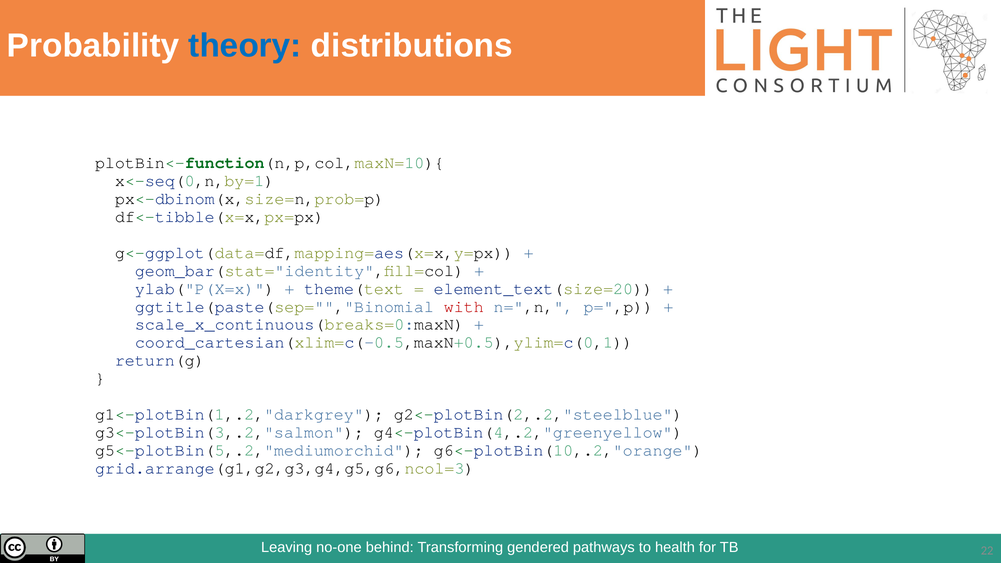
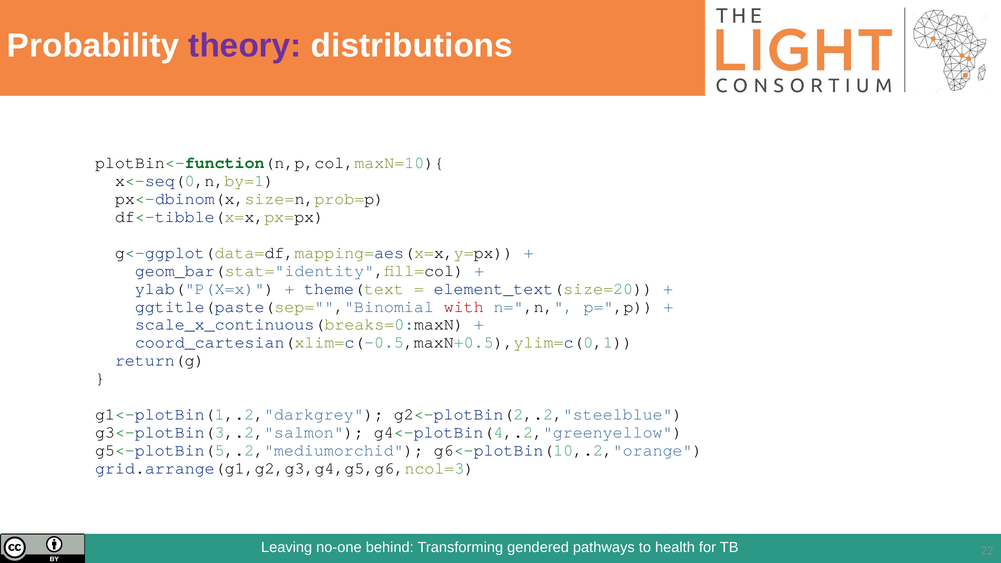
theory colour: blue -> purple (245, 46)
